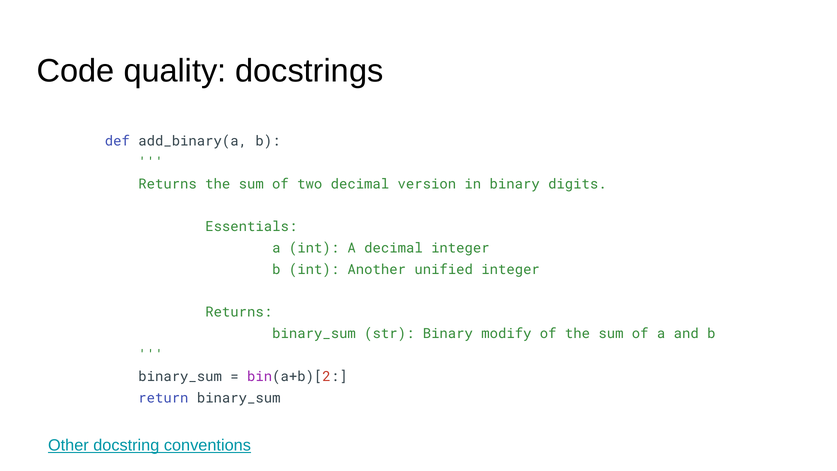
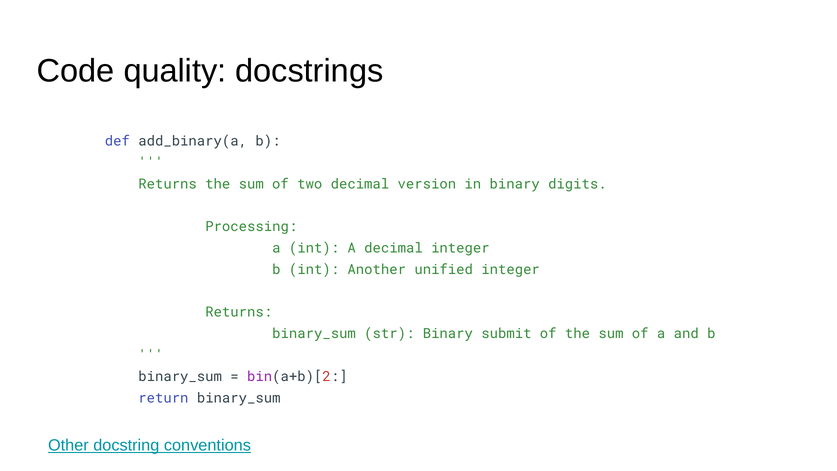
Essentials: Essentials -> Processing (251, 227)
modify: modify -> submit (506, 334)
